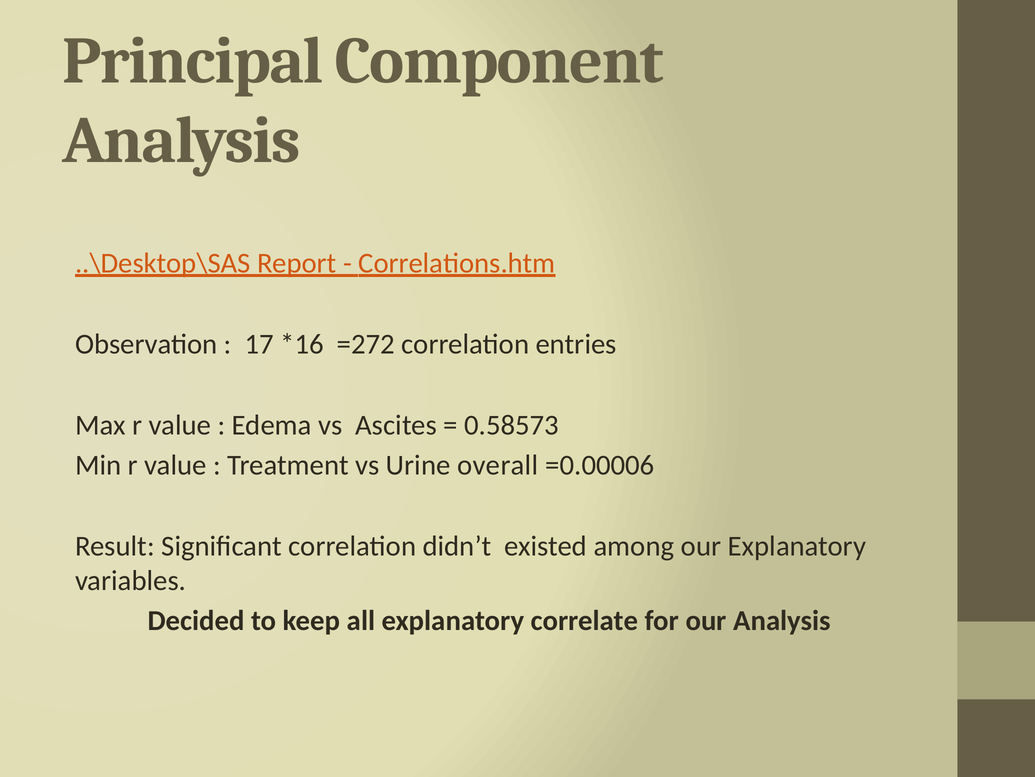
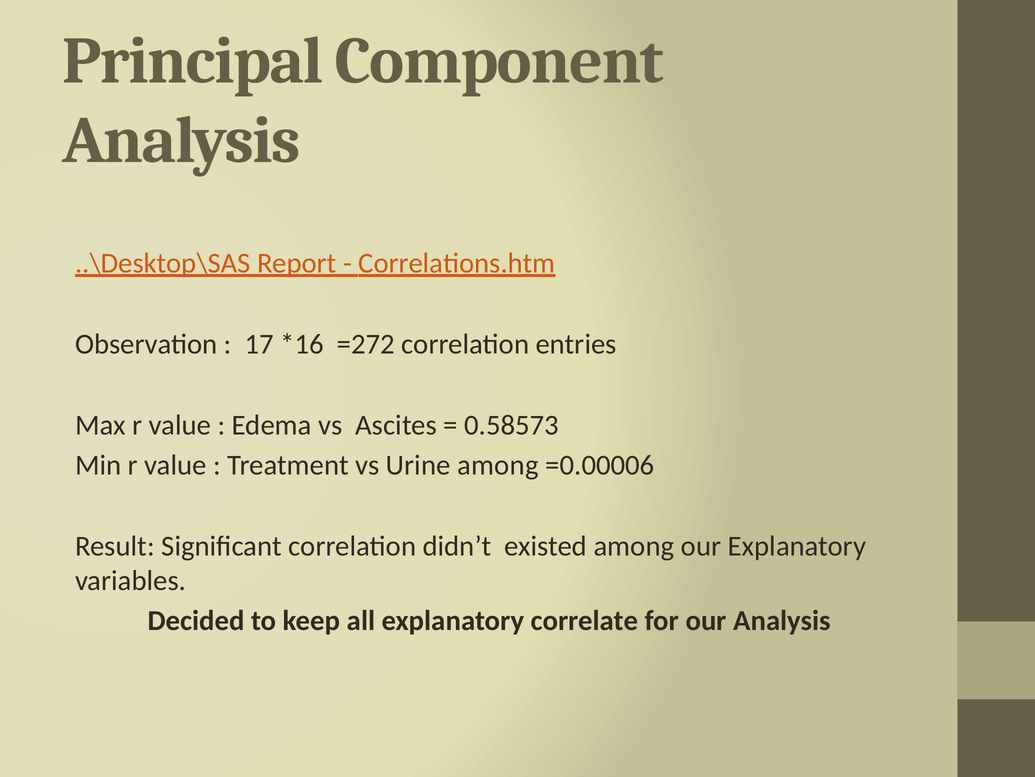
Urine overall: overall -> among (498, 465)
